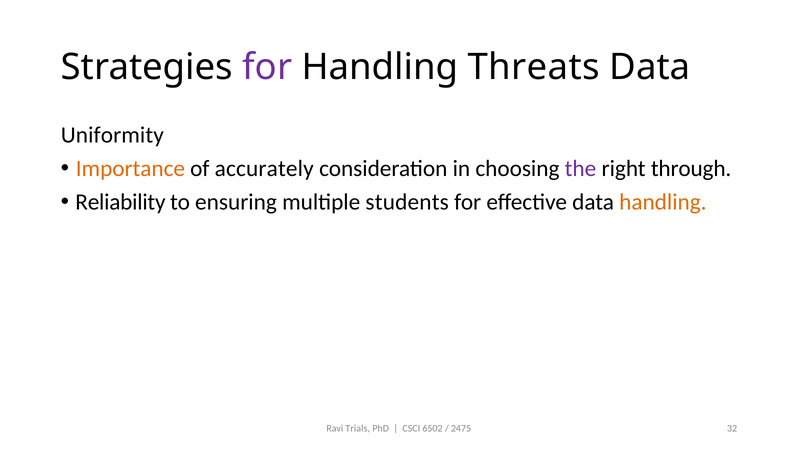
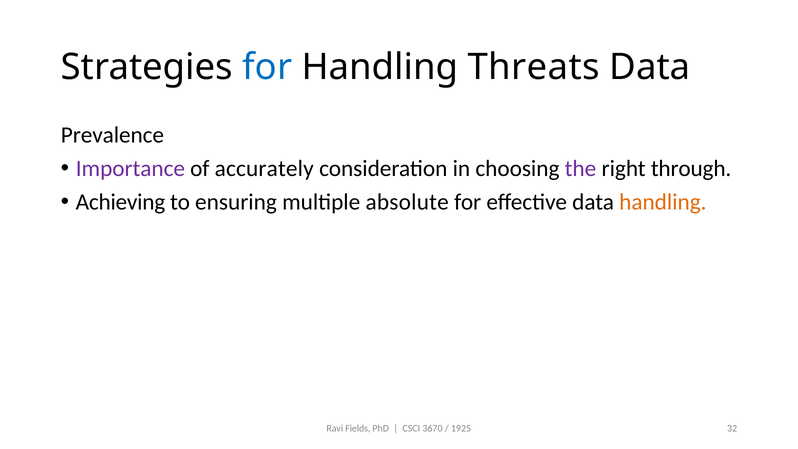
for colour: purple -> blue (267, 67)
Uniformity: Uniformity -> Prevalence (112, 135)
Importance colour: orange -> purple (130, 168)
Reliability: Reliability -> Achieving (120, 202)
students: students -> absolute (407, 202)
Trials: Trials -> Fields (358, 429)
6502: 6502 -> 3670 (432, 429)
2475: 2475 -> 1925 (461, 429)
